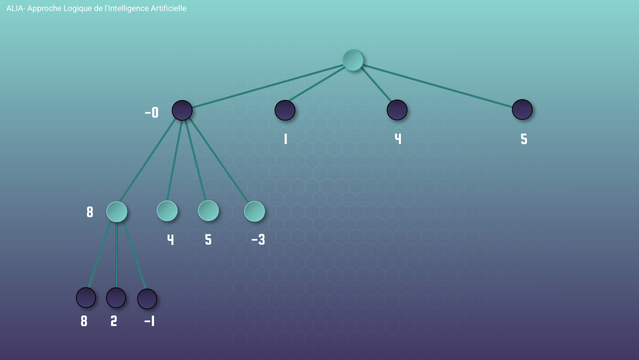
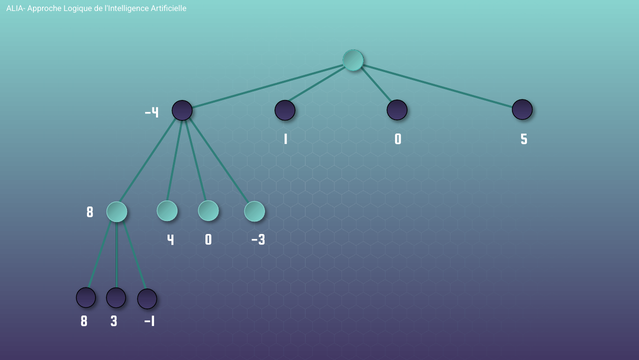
-0: -0 -> -4 (152, 112)
1 4: 4 -> 0 (398, 139)
5: 5 -> 0 (208, 239)
2: 2 -> 3 (114, 321)
